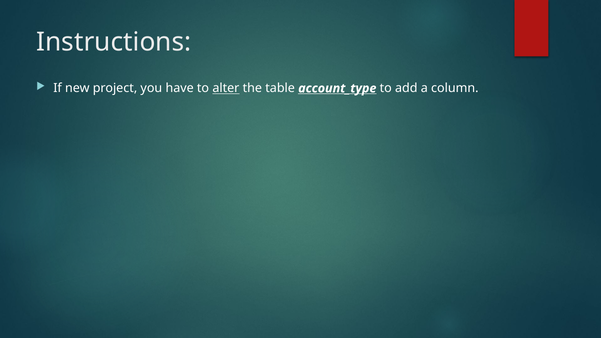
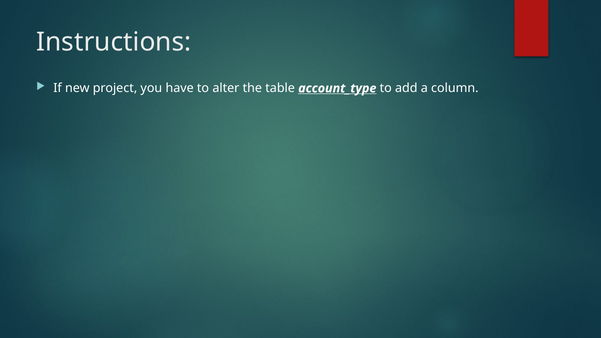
alter underline: present -> none (226, 88)
